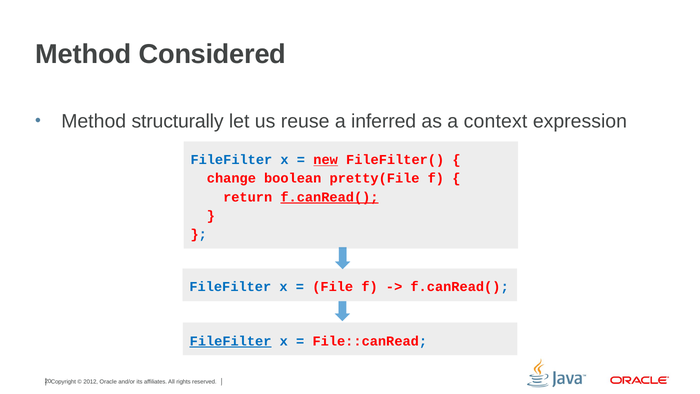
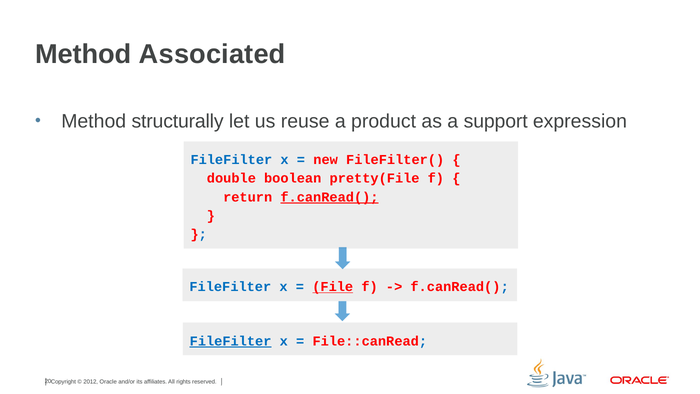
Considered: Considered -> Associated (212, 54)
inferred: inferred -> product (384, 121)
context: context -> support (496, 121)
new underline: present -> none (326, 160)
change: change -> double (231, 178)
File underline: none -> present (333, 287)
